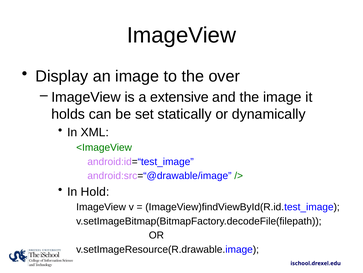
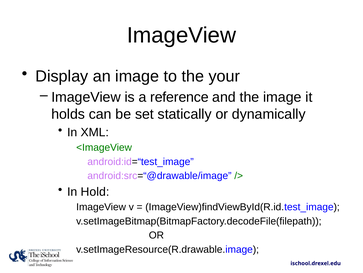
over: over -> your (224, 76)
extensive: extensive -> reference (179, 97)
